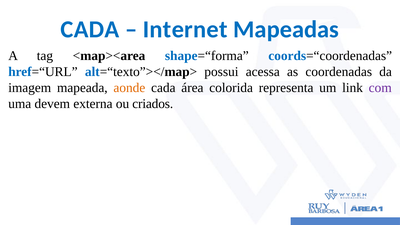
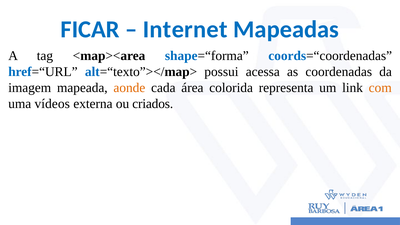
CADA: CADA -> FICAR (90, 29)
com colour: purple -> orange (380, 88)
devem: devem -> vídeos (52, 104)
